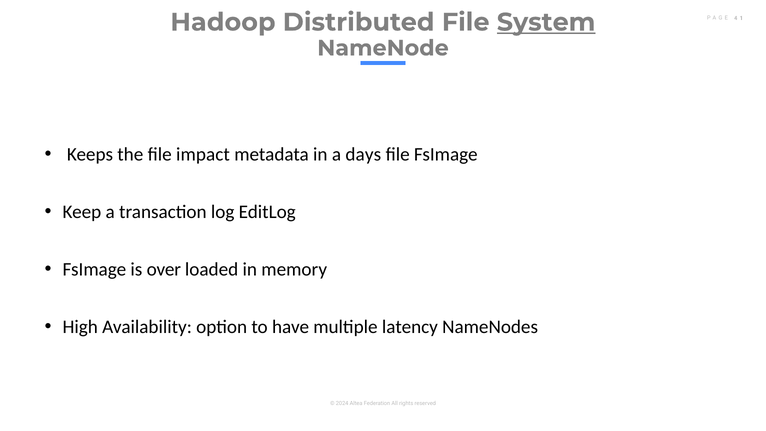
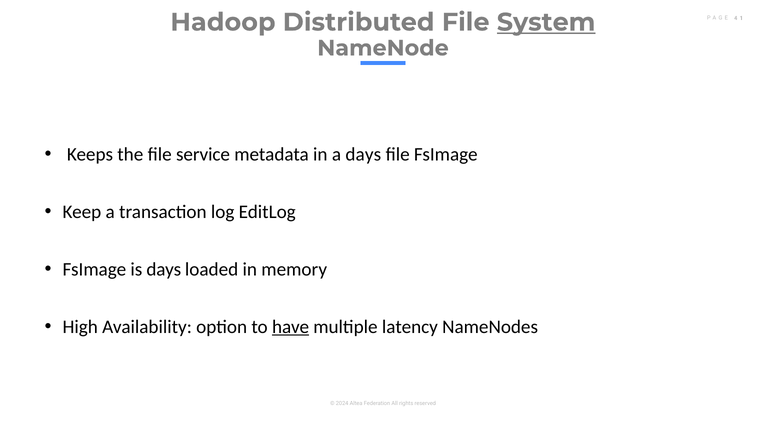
impact: impact -> service (203, 154)
is over: over -> days (164, 269)
have underline: none -> present (291, 327)
